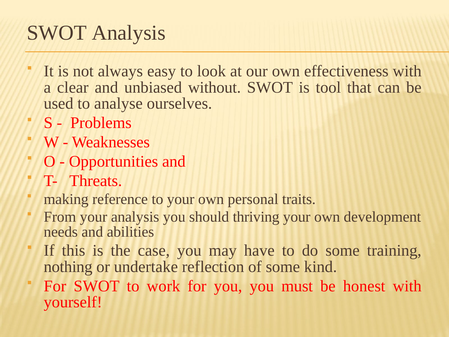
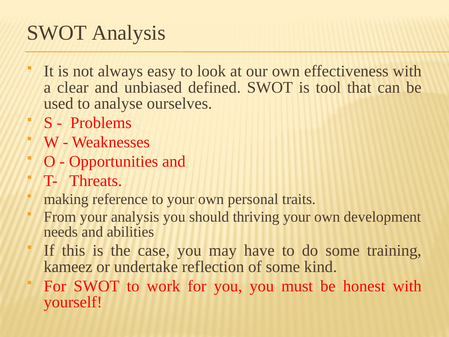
without: without -> defined (214, 87)
nothing: nothing -> kameez (68, 267)
